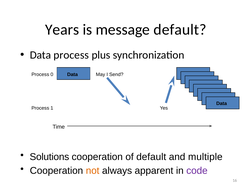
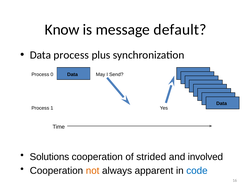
Years: Years -> Know (62, 30)
of default: default -> strided (151, 157)
multiple: multiple -> involved (205, 157)
code colour: purple -> blue (197, 171)
